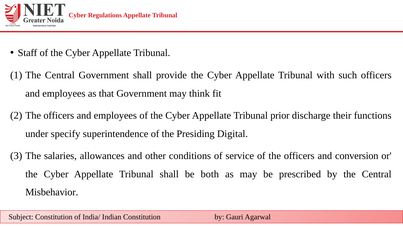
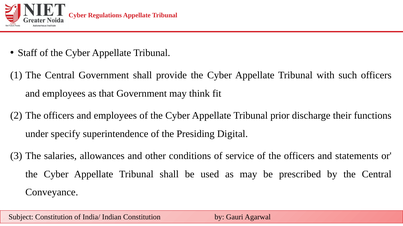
conversion: conversion -> statements (357, 156)
both: both -> used (210, 175)
Misbehavior: Misbehavior -> Conveyance (52, 193)
